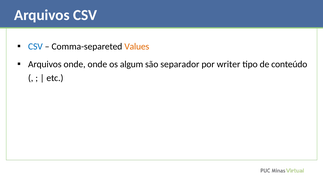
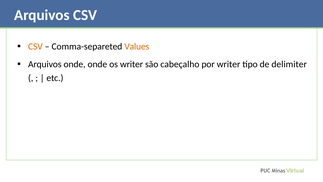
CSV colour: blue -> orange (35, 46)
os algum: algum -> writer (132, 64)
separador: separador -> cabeçalho (180, 64)
conteúdo: conteúdo -> delimiter (289, 64)
